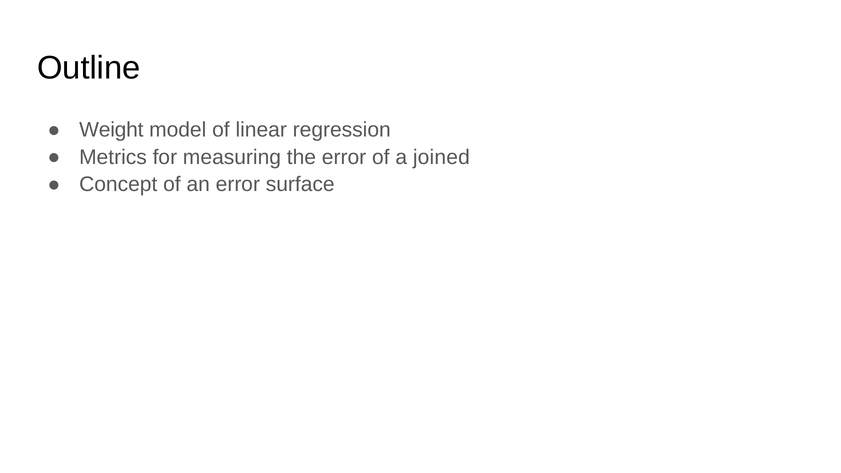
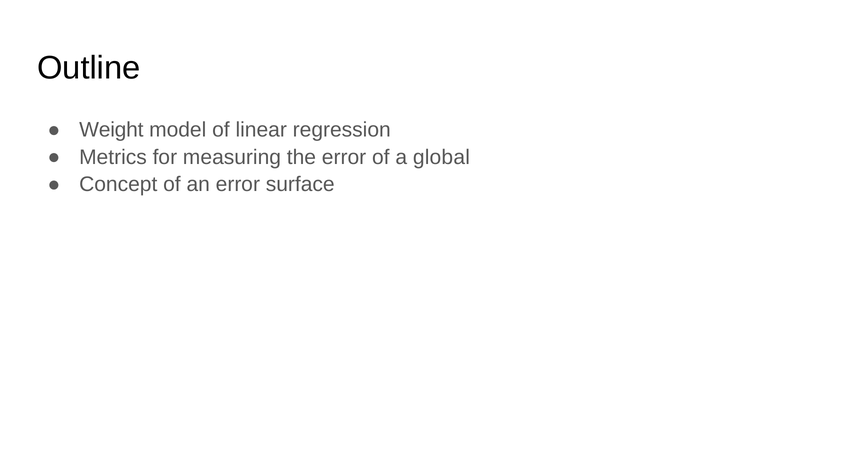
joined: joined -> global (441, 157)
